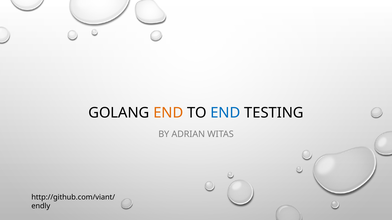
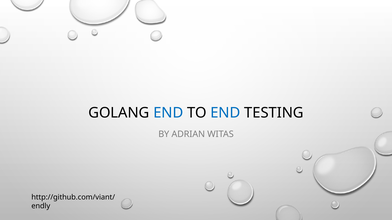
END colour: orange -> blue (168, 113)
